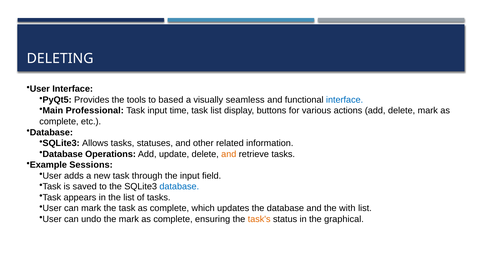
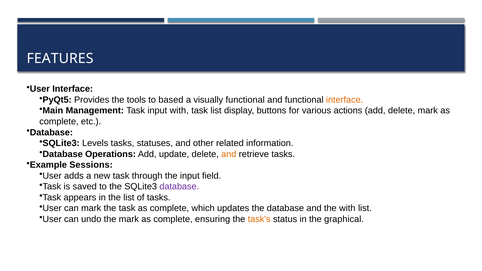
DELETING: DELETING -> FEATURES (60, 59)
visually seamless: seamless -> functional (245, 100)
interface colour: blue -> orange (345, 100)
Professional: Professional -> Management (95, 111)
input time: time -> with (179, 111)
Allows: Allows -> Levels (95, 143)
database colour: blue -> purple (179, 187)
